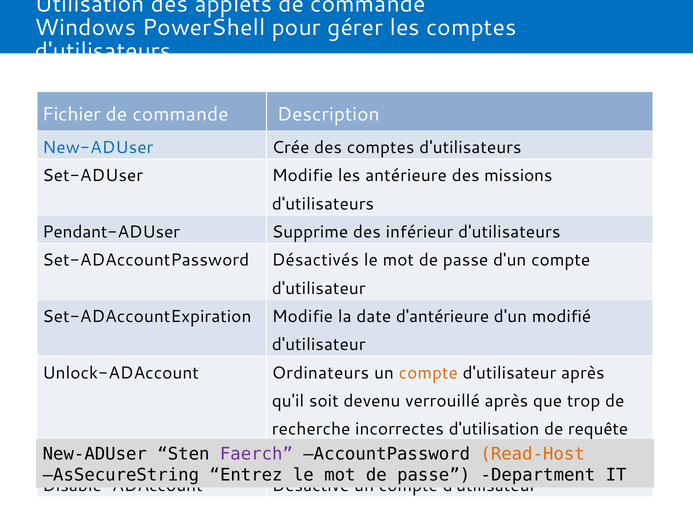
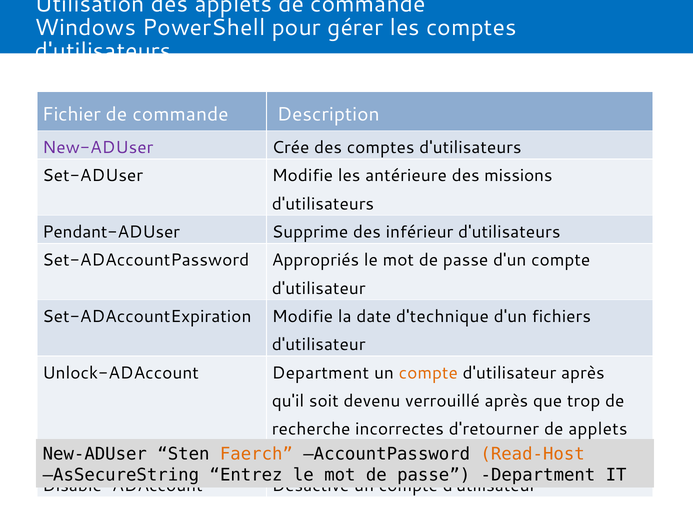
New-ADUser colour: blue -> purple (98, 148)
Désactivés: Désactivés -> Appropriés (315, 260)
d'antérieure: d'antérieure -> d'technique (442, 316)
modifié: modifié -> fichiers (561, 316)
Unlock-ADAccount Ordinateurs: Ordinateurs -> Department (320, 373)
d'utilisation: d'utilisation -> d'retourner (494, 429)
de requête: requête -> applets (598, 429)
Faerch colour: purple -> orange (256, 454)
